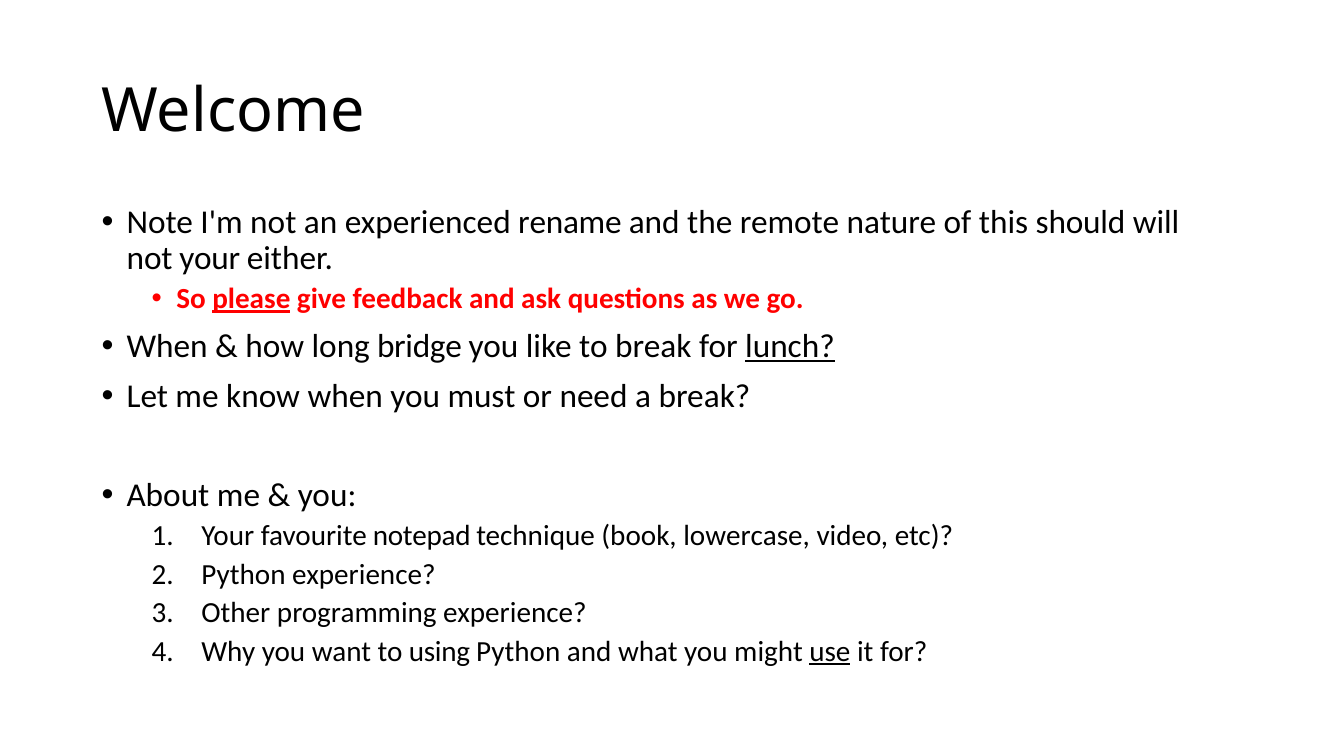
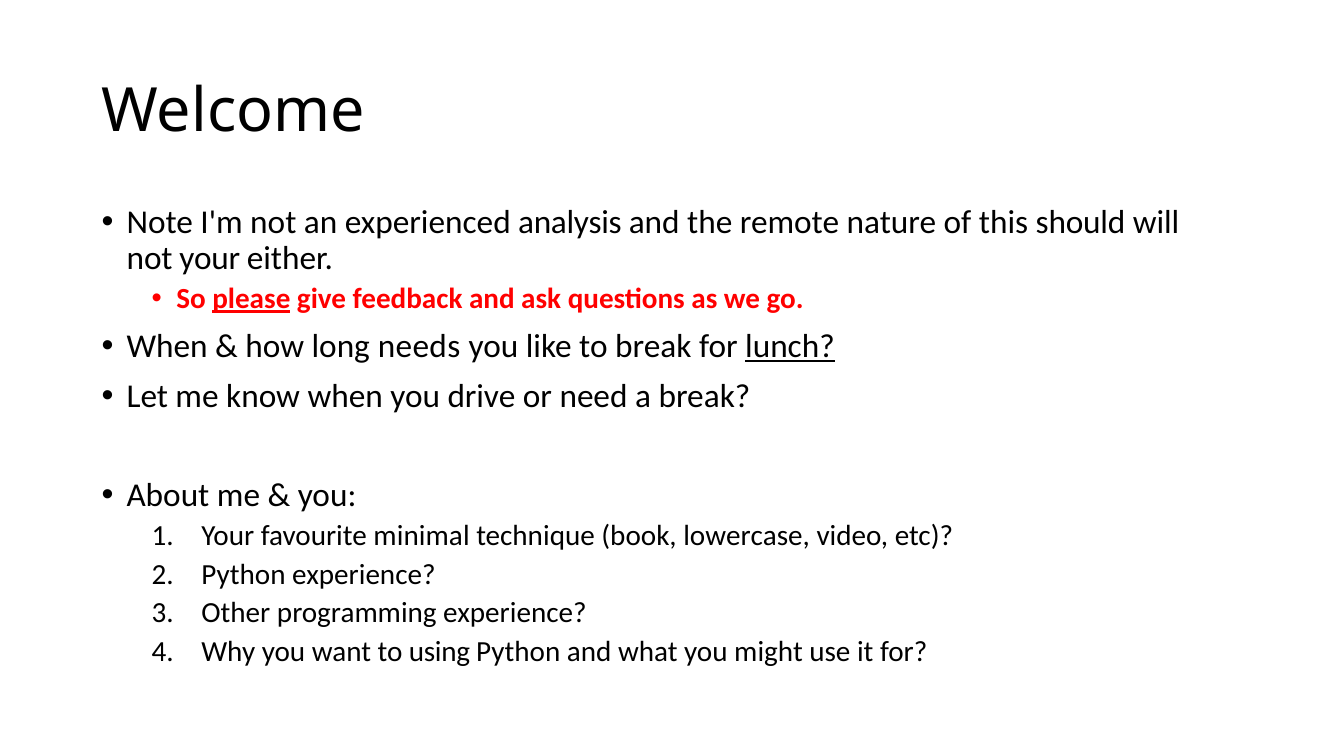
rename: rename -> analysis (570, 222)
bridge: bridge -> needs (419, 346)
must: must -> drive (481, 396)
notepad: notepad -> minimal (422, 537)
use underline: present -> none (830, 652)
